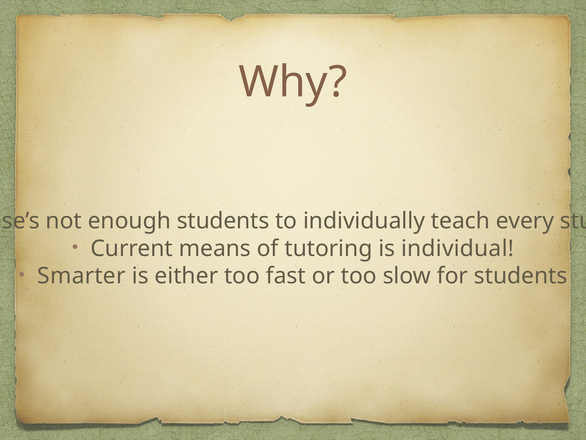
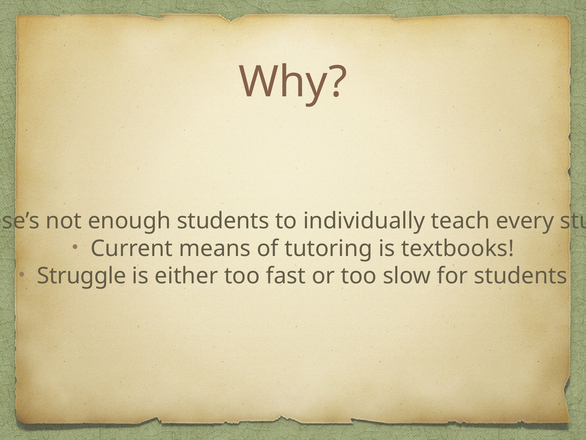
individual: individual -> textbooks (458, 248)
Smarter: Smarter -> Struggle (82, 276)
